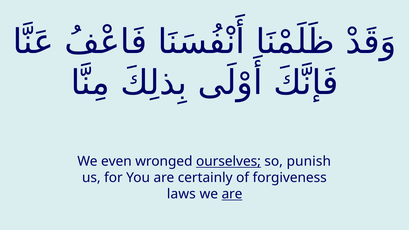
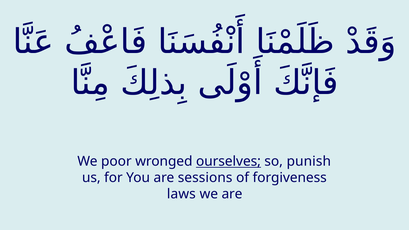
even: even -> poor (116, 161)
certainly: certainly -> sessions (205, 178)
are underline: present -> none (232, 194)
